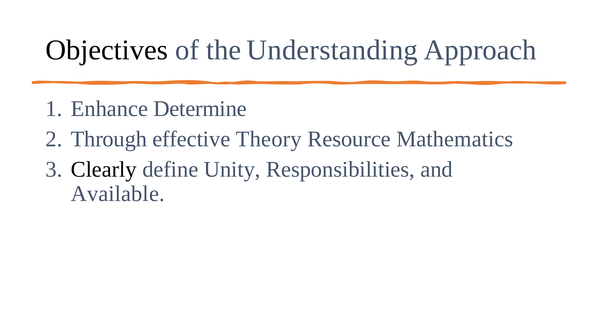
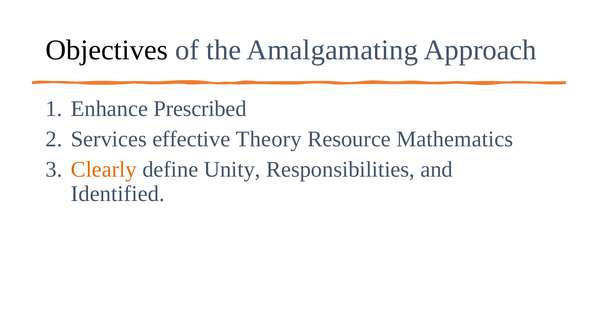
Understanding: Understanding -> Amalgamating (332, 50)
Determine: Determine -> Prescribed (200, 109)
Through: Through -> Services (109, 139)
Clearly colour: black -> orange (104, 170)
Available: Available -> Identified (118, 194)
